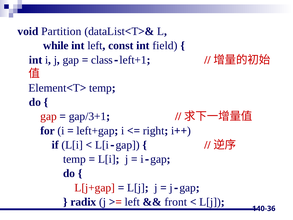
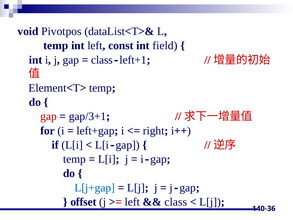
Partition: Partition -> Pivotpos (61, 31)
while: while -> temp (56, 46)
L[j+gap colour: red -> blue (95, 187)
radix: radix -> offset (83, 202)
front: front -> class (176, 202)
